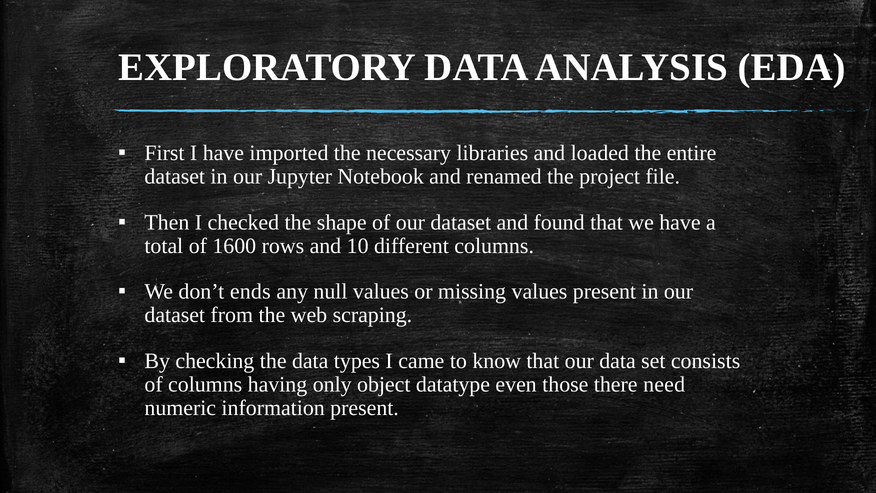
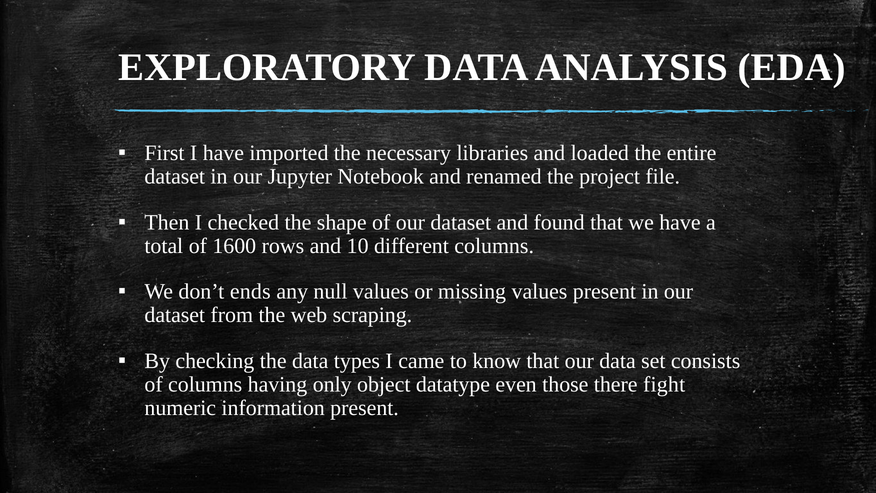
need: need -> fight (664, 384)
